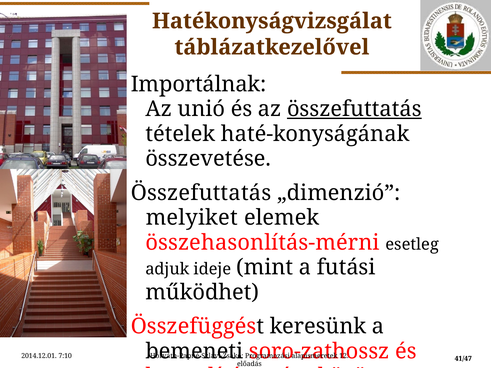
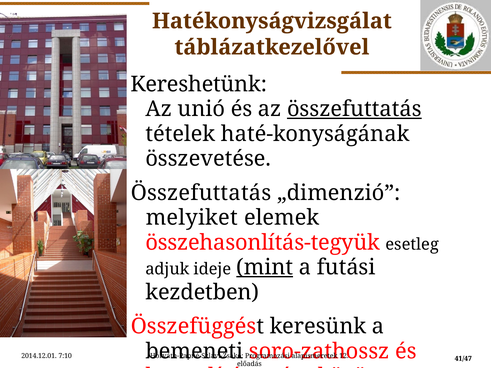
Importálnak: Importálnak -> Kereshetünk (199, 84)
összehasonlítás-mérni: összehasonlítás-mérni -> összehasonlítás-tegyük (263, 243)
mint underline: none -> present (265, 268)
működhet: működhet -> kezdetben (202, 293)
